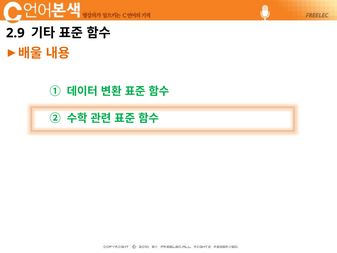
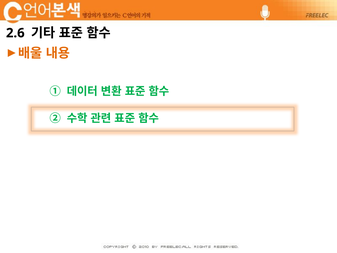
2.9: 2.9 -> 2.6 (15, 33)
